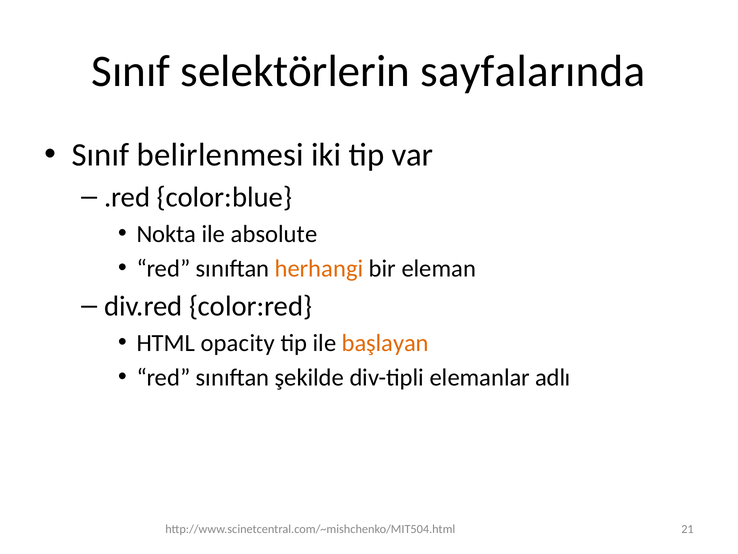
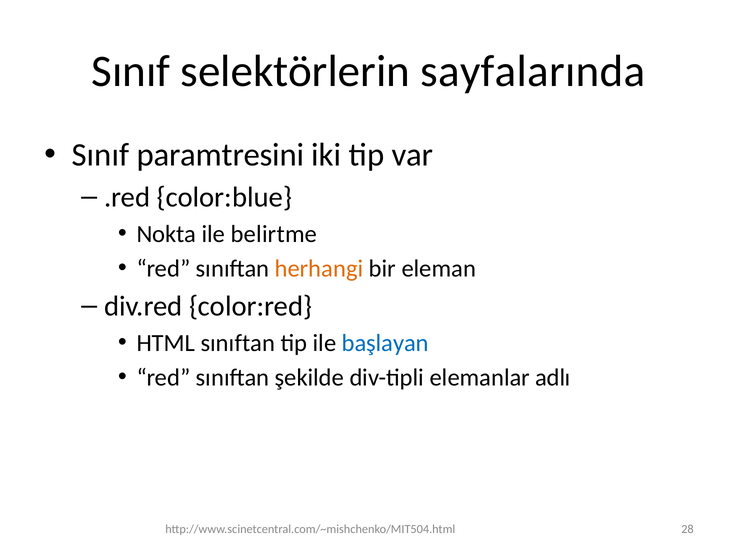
belirlenmesi: belirlenmesi -> paramtresini (221, 155)
absolute: absolute -> belirtme (274, 234)
HTML opacity: opacity -> sınıftan (238, 343)
başlayan colour: orange -> blue (385, 343)
21: 21 -> 28 (687, 528)
